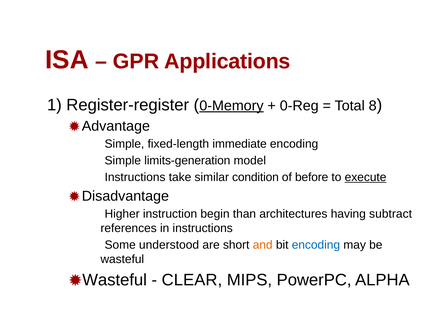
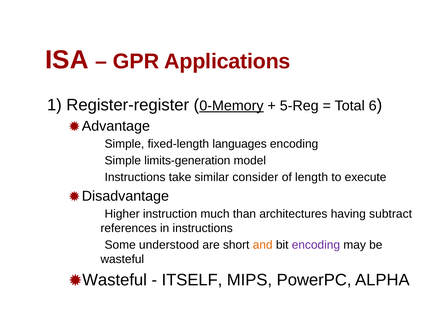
0-Reg: 0-Reg -> 5-Reg (299, 106)
8: 8 -> 6 (373, 106)
immediate: immediate -> languages (240, 144)
condition: condition -> consider (255, 177)
before: before -> length (312, 177)
execute underline: present -> none (366, 177)
begin: begin -> much (215, 214)
encoding colour: blue -> purple (316, 245)
CLEAR: CLEAR -> ITSELF (192, 280)
